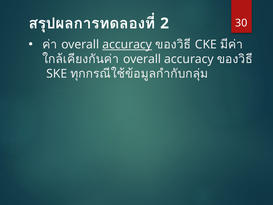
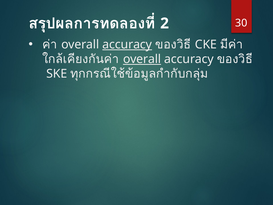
overall underline: none -> present (142, 59)
